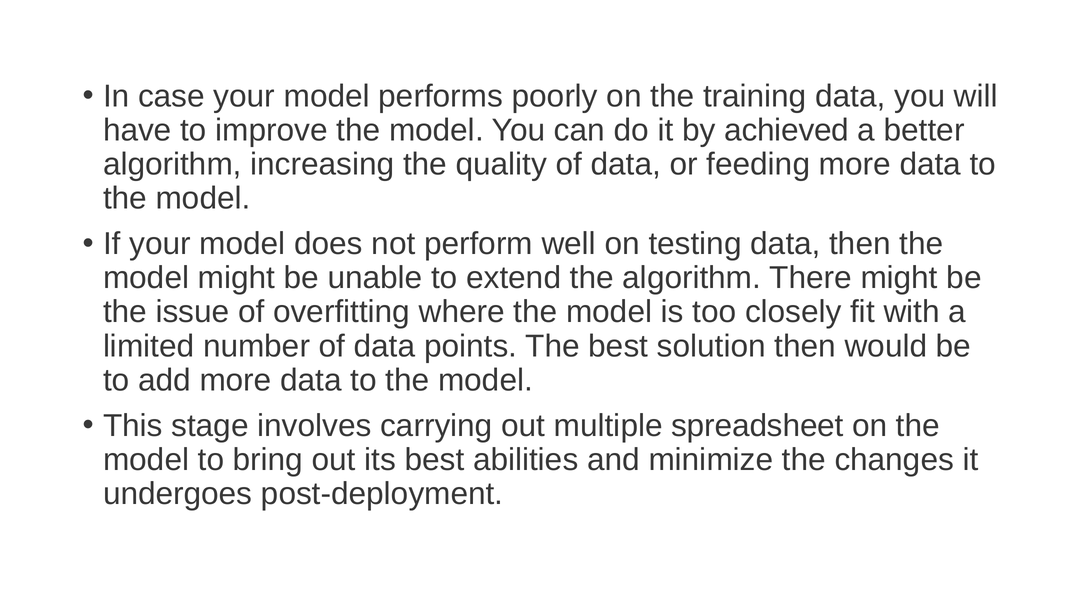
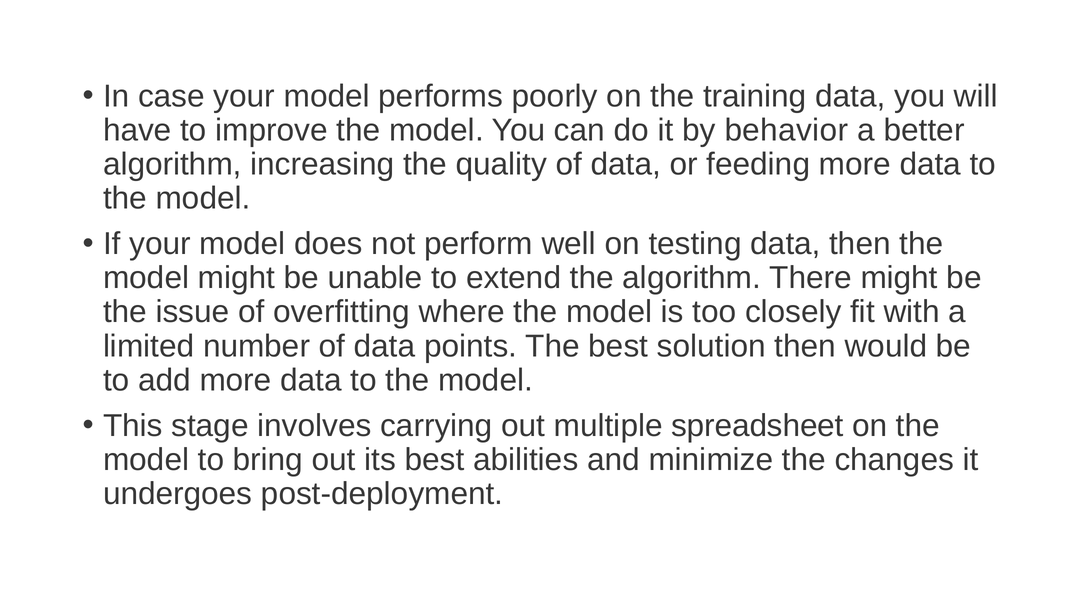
achieved: achieved -> behavior (786, 130)
